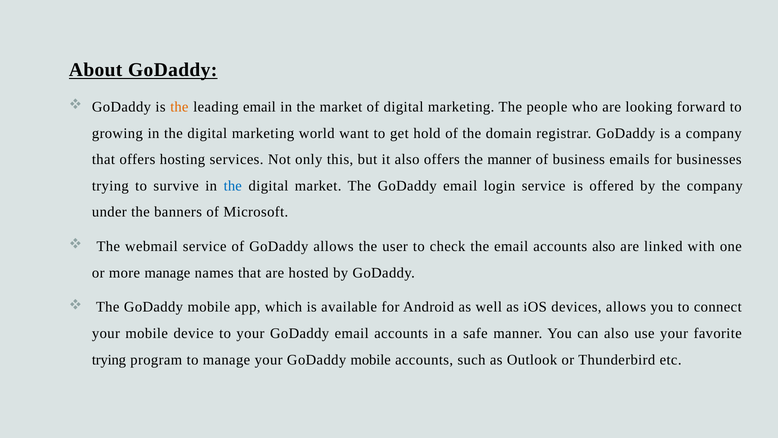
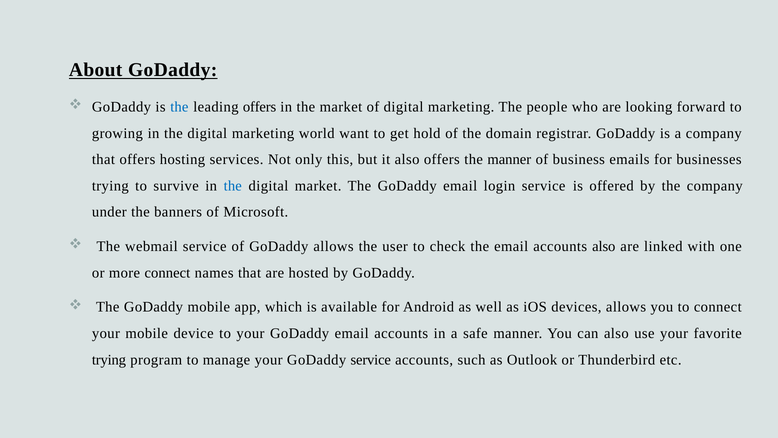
the colour: orange -> blue (179, 107)
leading email: email -> offers (260, 107)
more manage: manage -> connect (167, 273)
your GoDaddy mobile: mobile -> service (371, 359)
